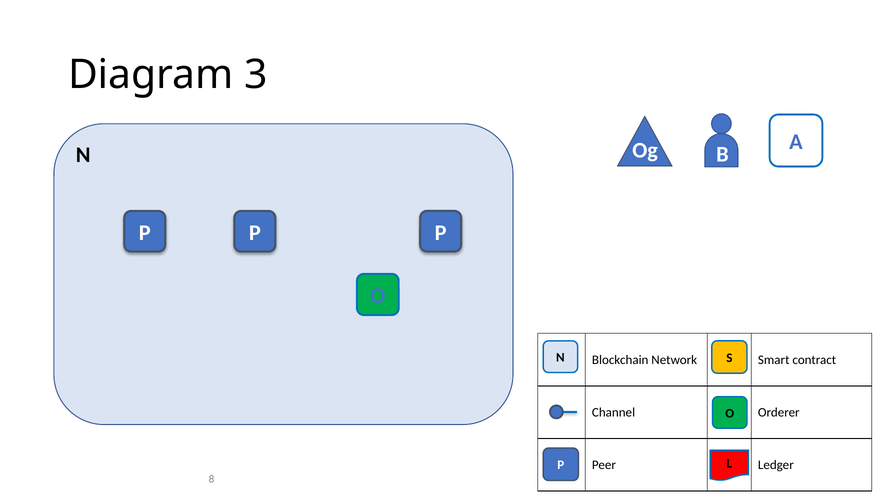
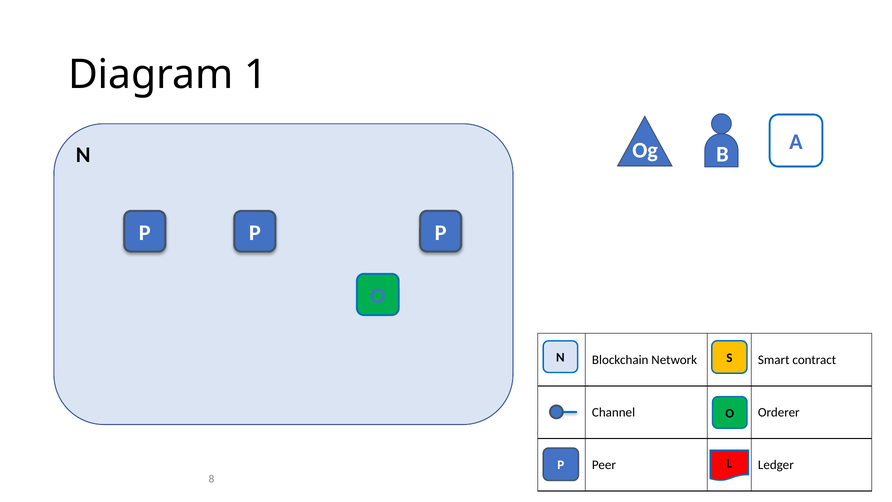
3: 3 -> 1 (256, 75)
